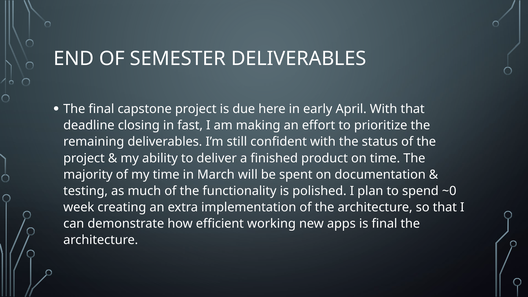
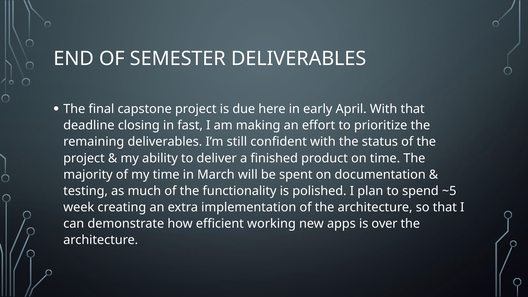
~0: ~0 -> ~5 (449, 191)
is final: final -> over (385, 224)
